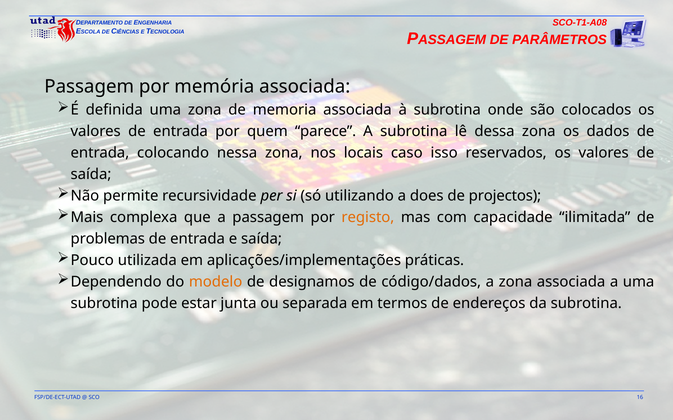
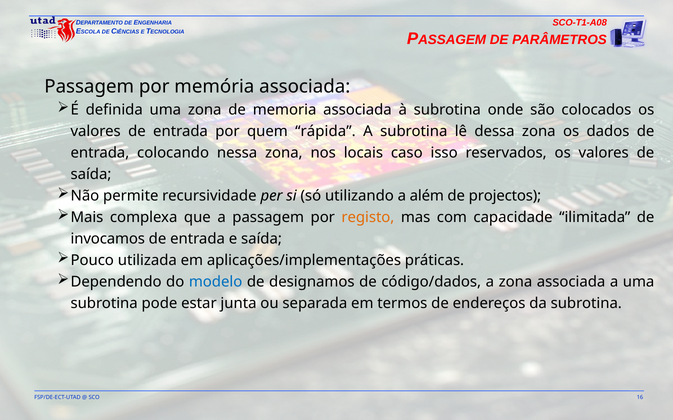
parece: parece -> rápida (325, 132)
does: does -> além (427, 196)
problemas: problemas -> invocamos (108, 239)
modelo colour: orange -> blue (216, 282)
